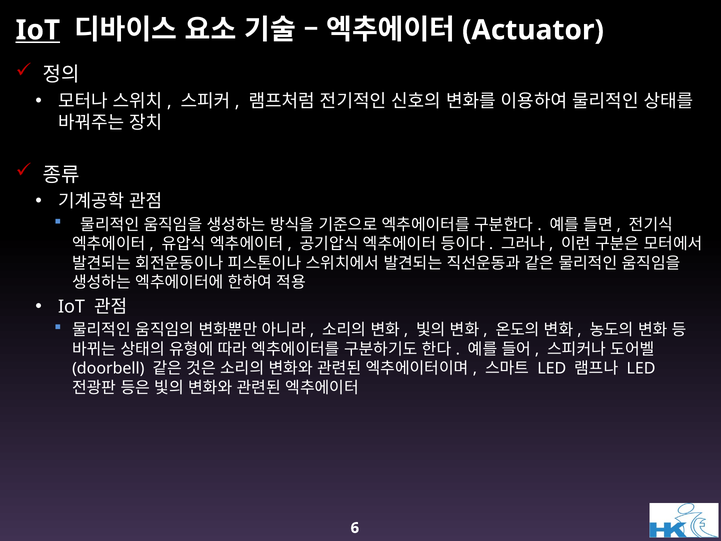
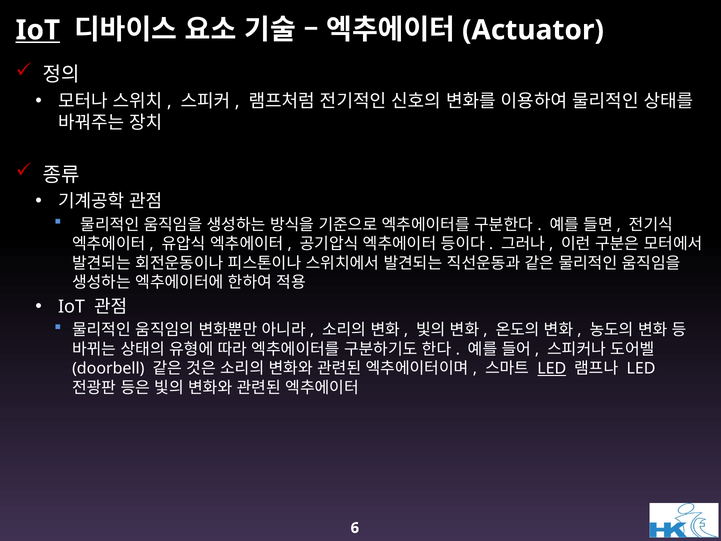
LED underline: none -> present (552, 368)
